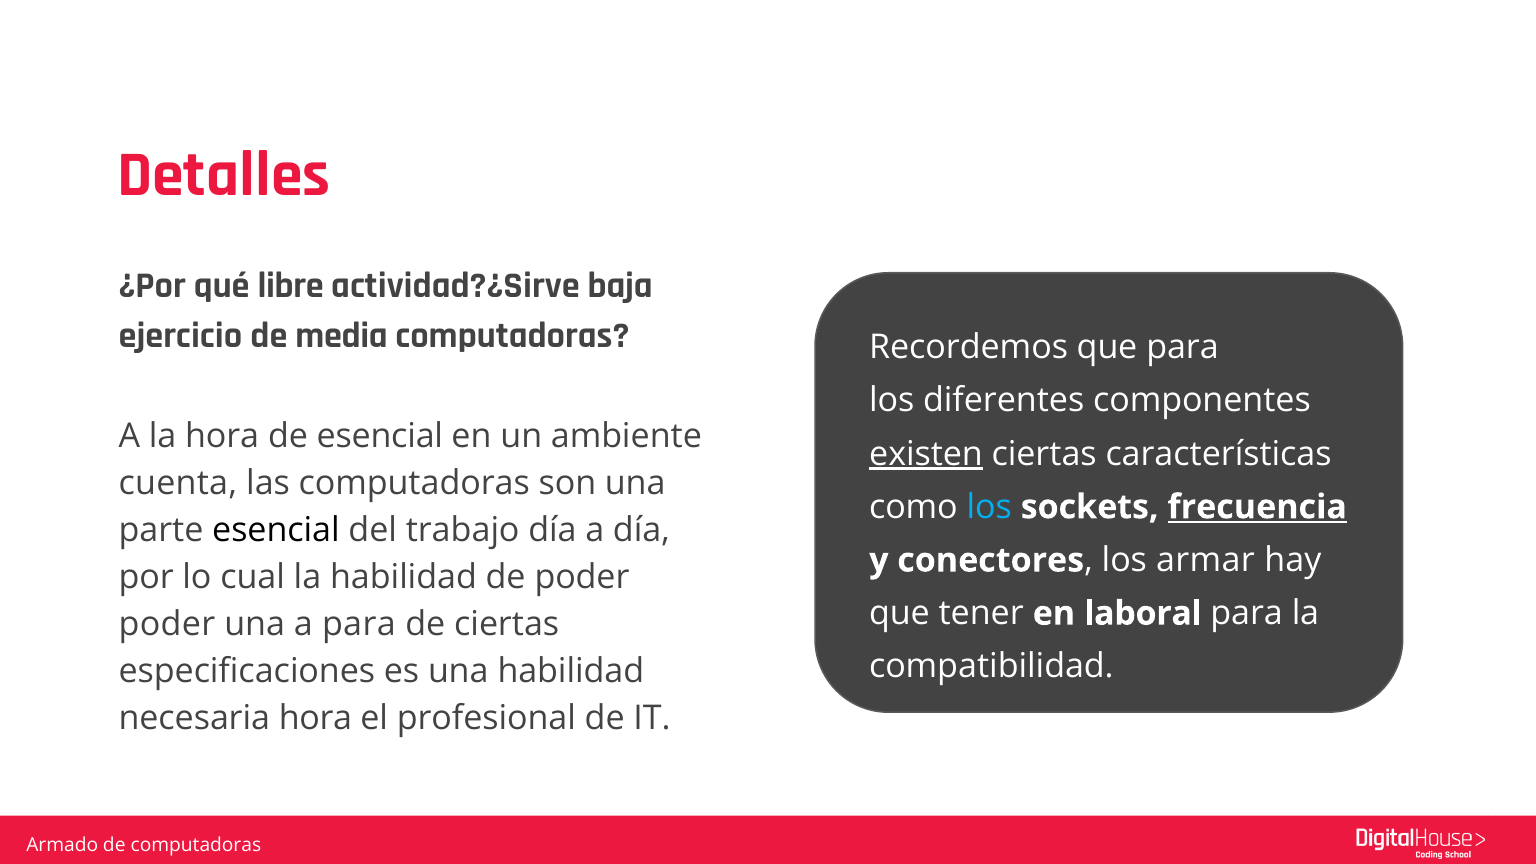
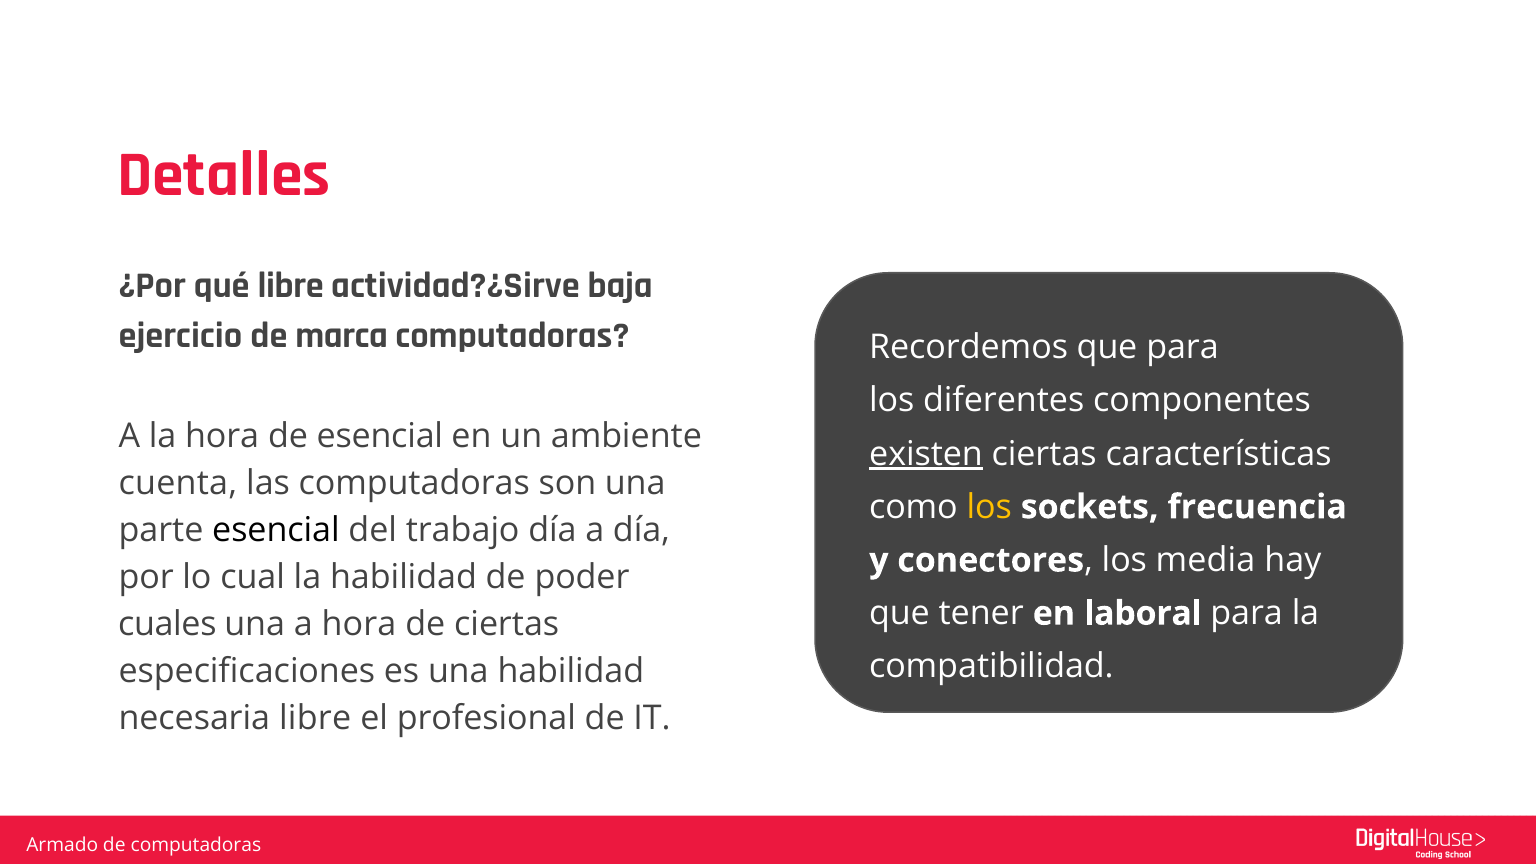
media: media -> marca (342, 335)
los colour: light blue -> yellow (989, 507)
frecuencia underline: present -> none (1257, 507)
armar: armar -> media (1206, 560)
poder: poder -> cuales (167, 625)
a para: para -> hora (359, 625)
necesaria hora: hora -> libre (315, 719)
